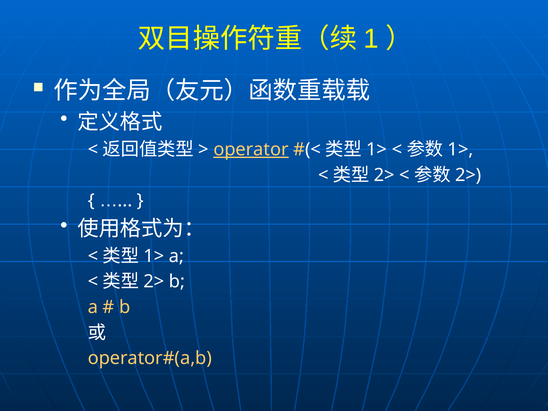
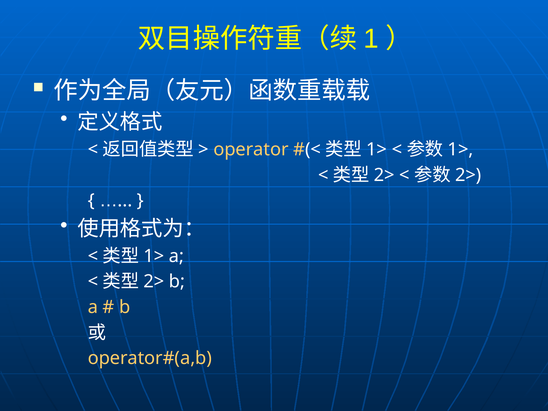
operator underline: present -> none (251, 149)
